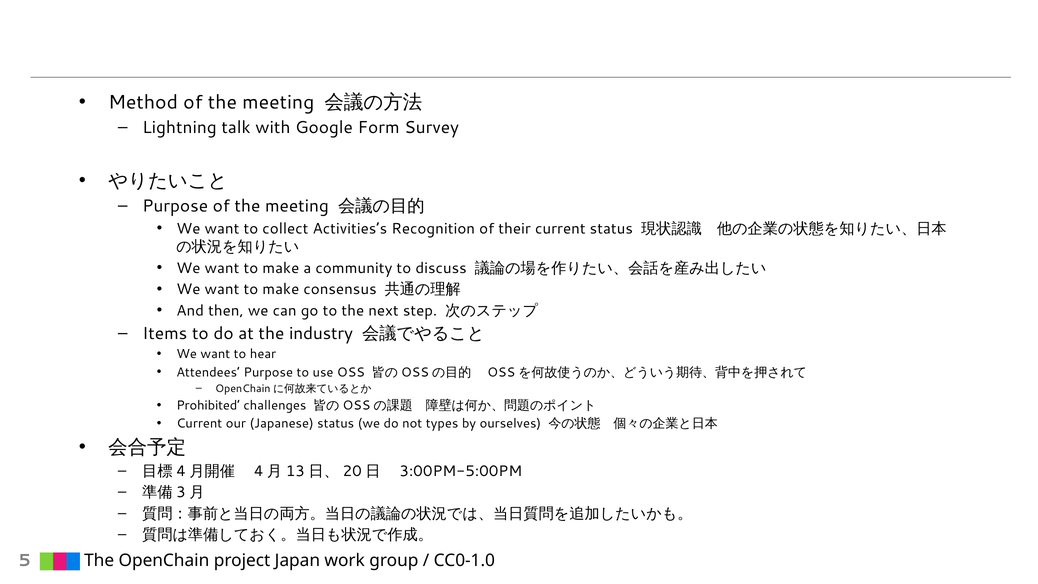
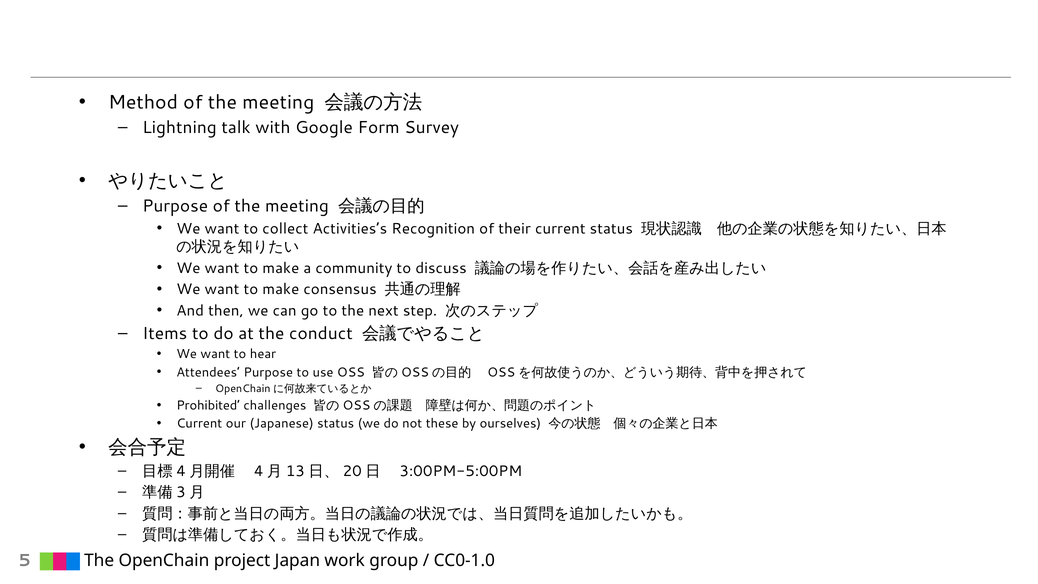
industry: industry -> conduct (321, 334)
types: types -> these (442, 424)
